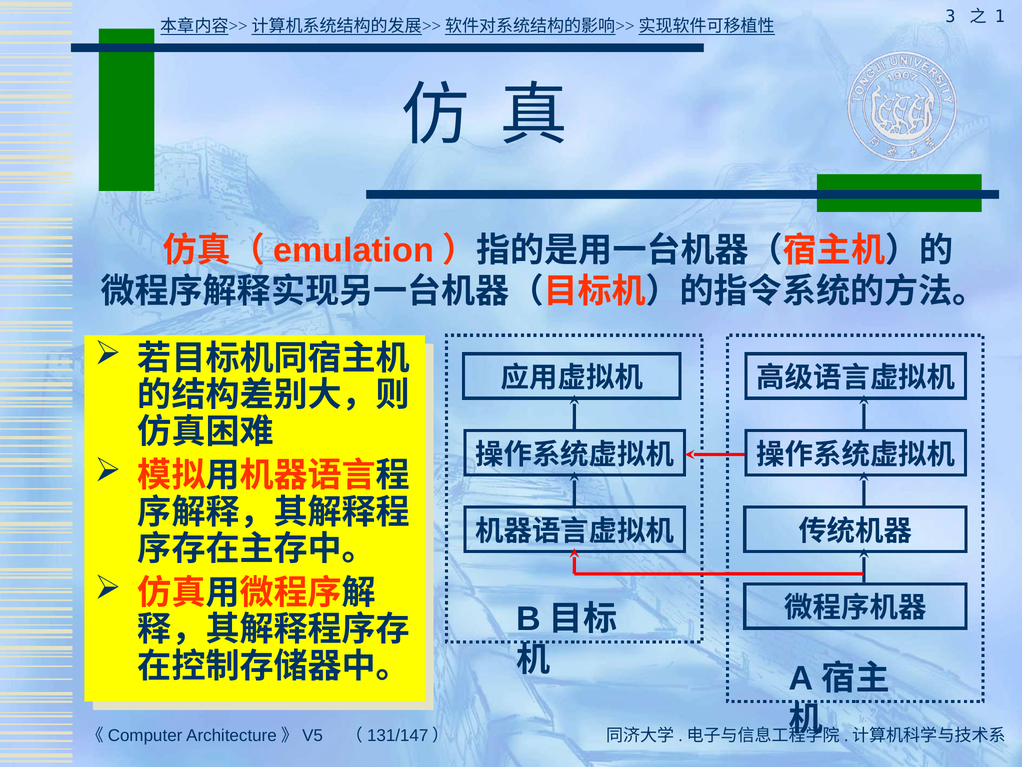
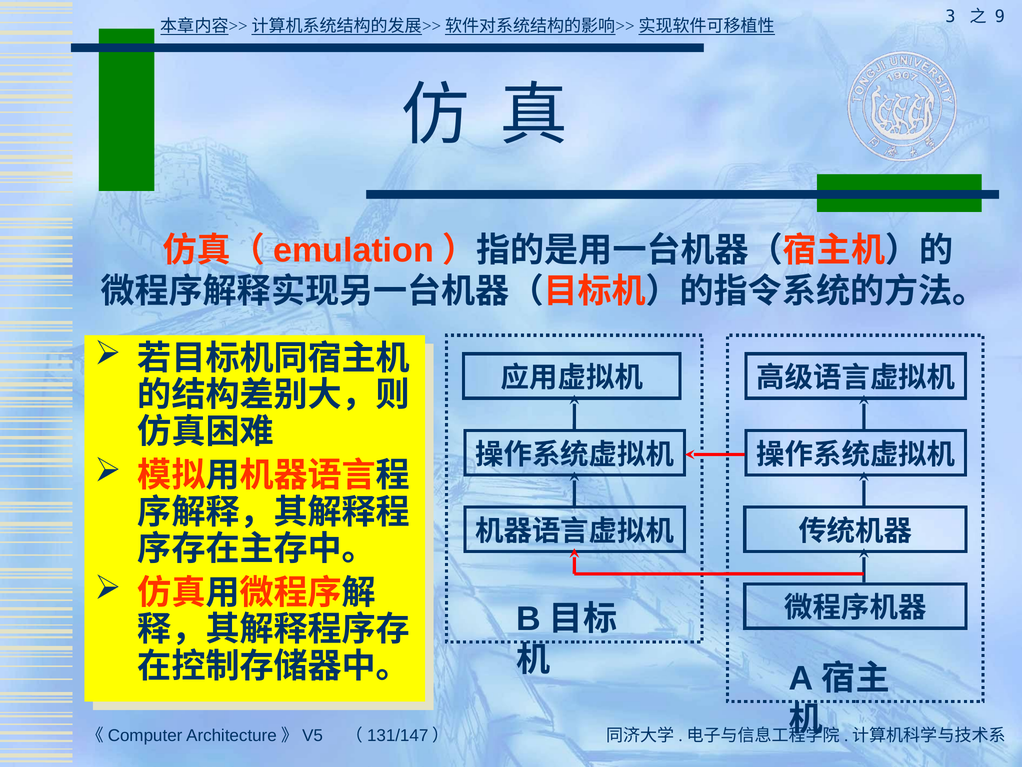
1: 1 -> 9 (1000, 17)
